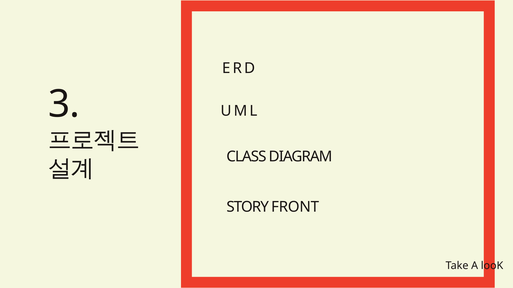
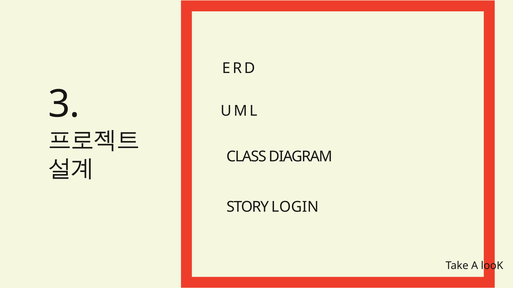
FRONT: FRONT -> LOGIN (295, 207)
